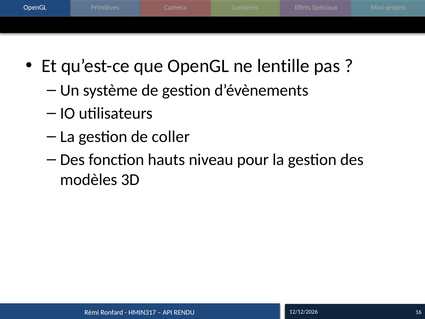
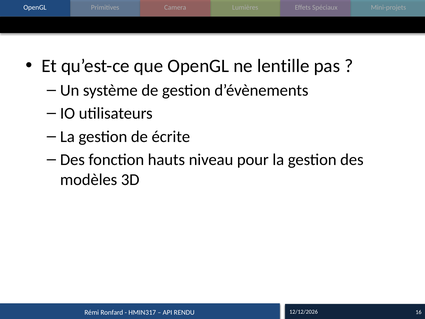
coller: coller -> écrite (171, 136)
